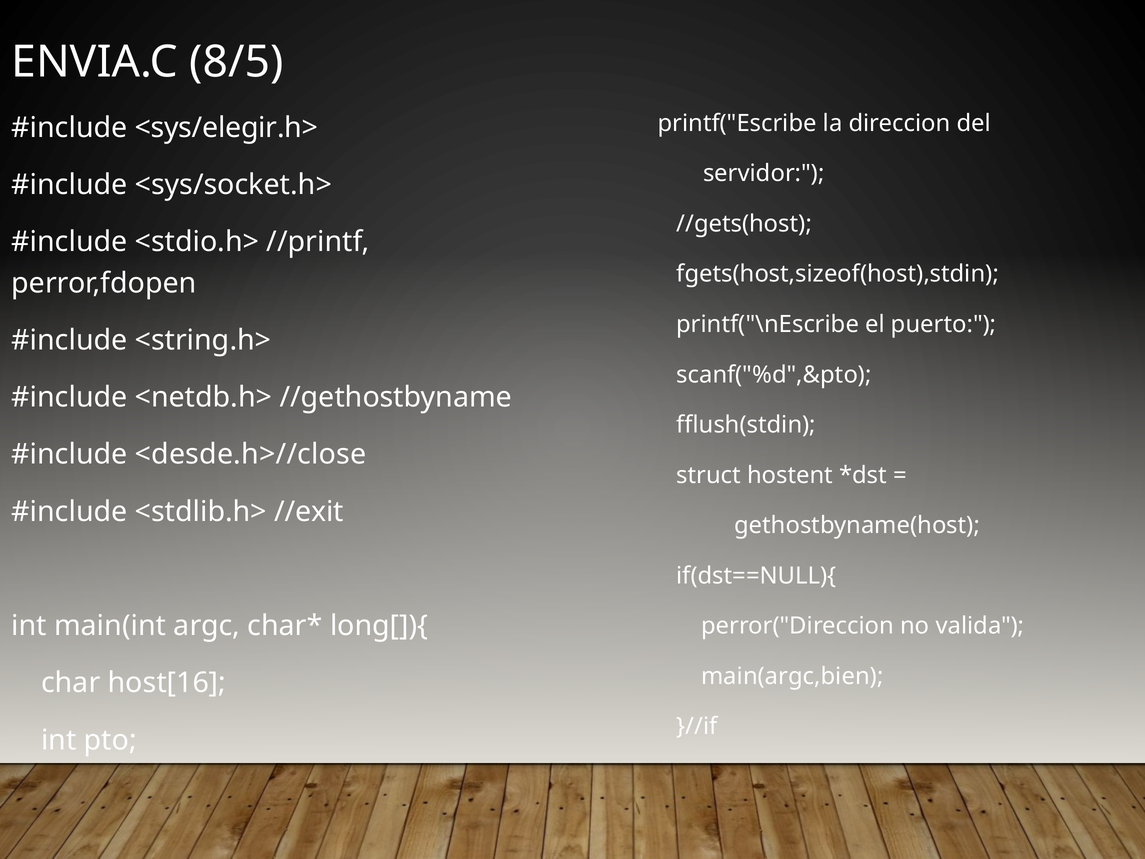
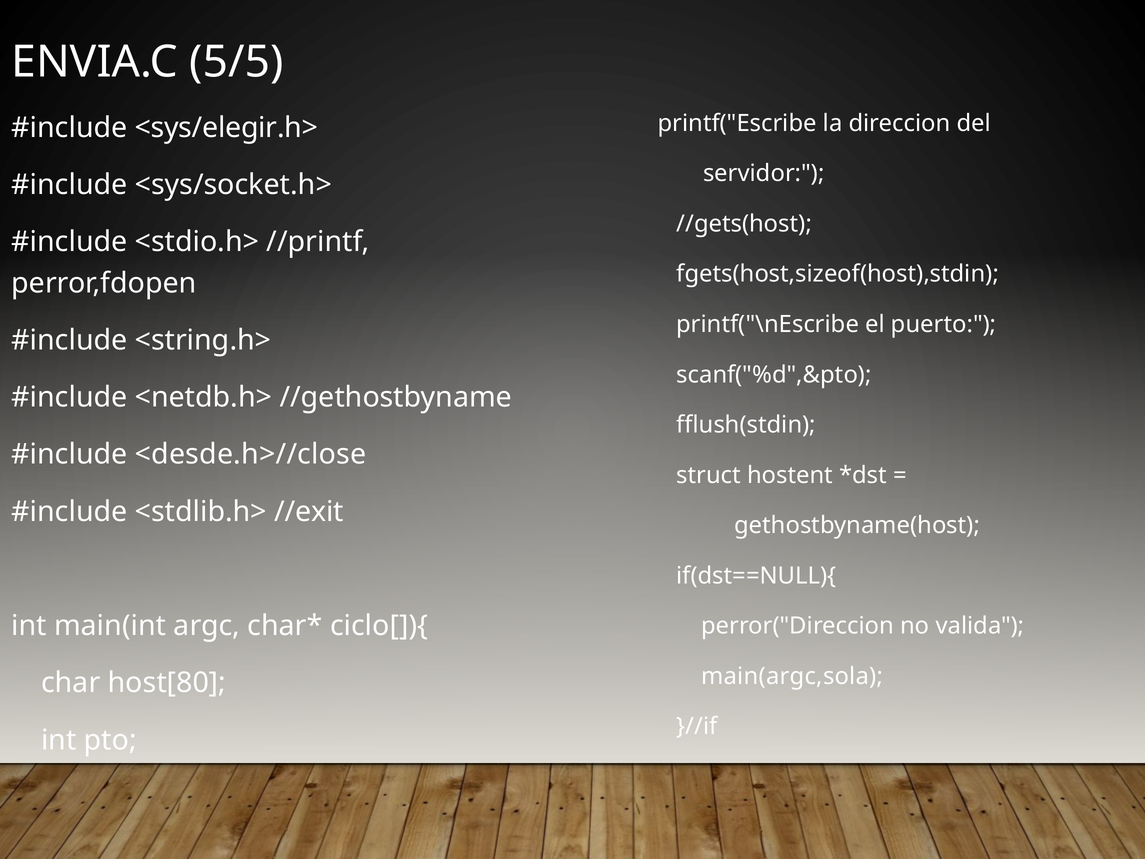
8/5: 8/5 -> 5/5 (236, 62)
long[]){: long[]){ -> ciclo[]){ (379, 626)
main(argc,bien: main(argc,bien -> main(argc,sola (792, 676)
host[16: host[16 -> host[80 (167, 683)
